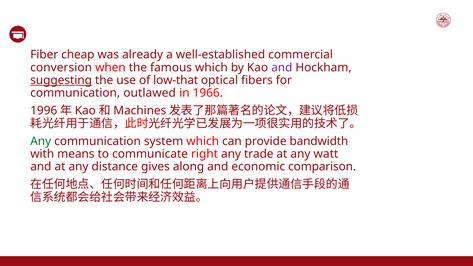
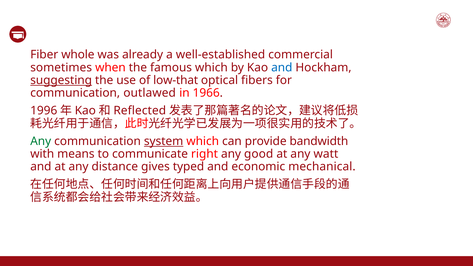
cheap: cheap -> whole (78, 55)
conversion: conversion -> sometimes (61, 68)
and colour: purple -> blue (282, 68)
Machines: Machines -> Reflected (140, 111)
system underline: none -> present (164, 141)
trade: trade -> good (259, 154)
along: along -> typed (189, 167)
comparison: comparison -> mechanical (322, 167)
